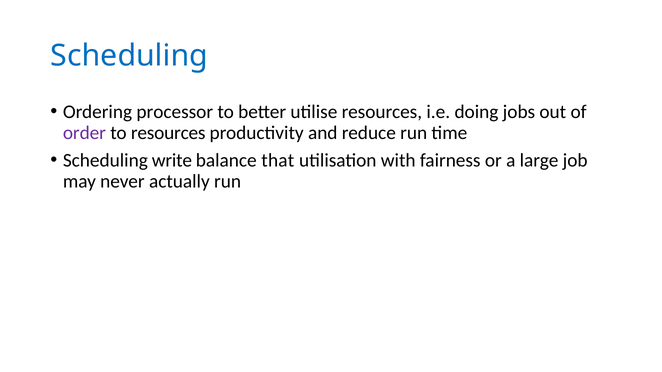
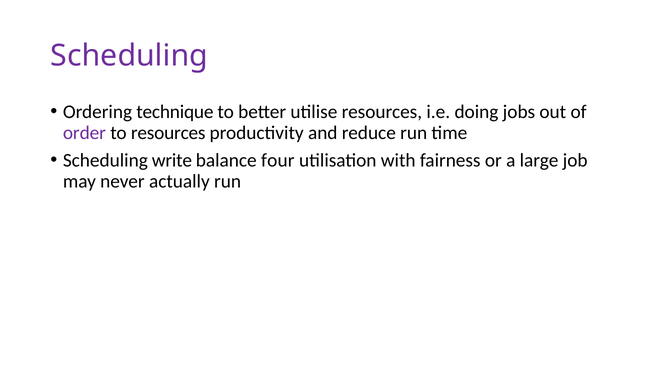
Scheduling colour: blue -> purple (129, 56)
processor: processor -> technique (175, 112)
that: that -> four (278, 161)
